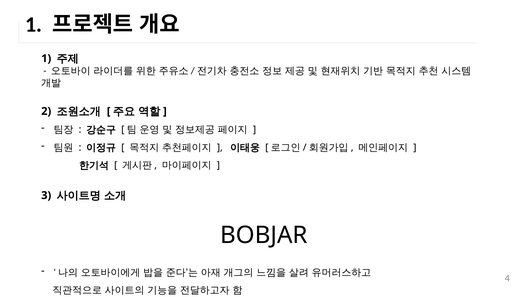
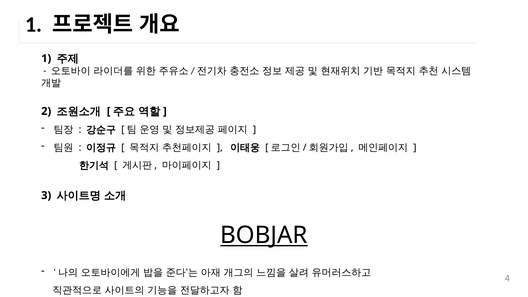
BOBJAR underline: none -> present (264, 235)
